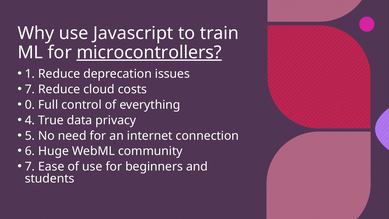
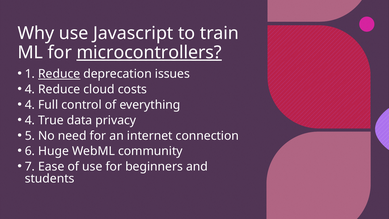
Reduce underline: none -> present (59, 74)
7: 7 -> 4 (30, 89)
0: 0 -> 4 (30, 105)
